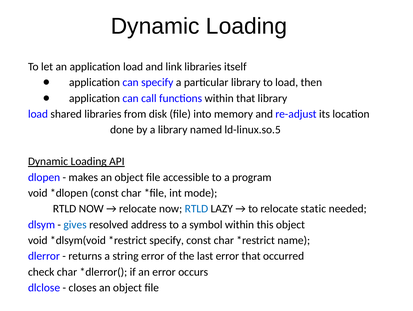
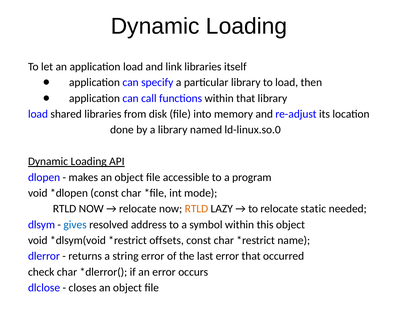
ld-linux.so.5: ld-linux.so.5 -> ld-linux.so.0 (253, 130)
RTLD colour: blue -> orange (196, 208)
specify: specify -> offsets (167, 240)
